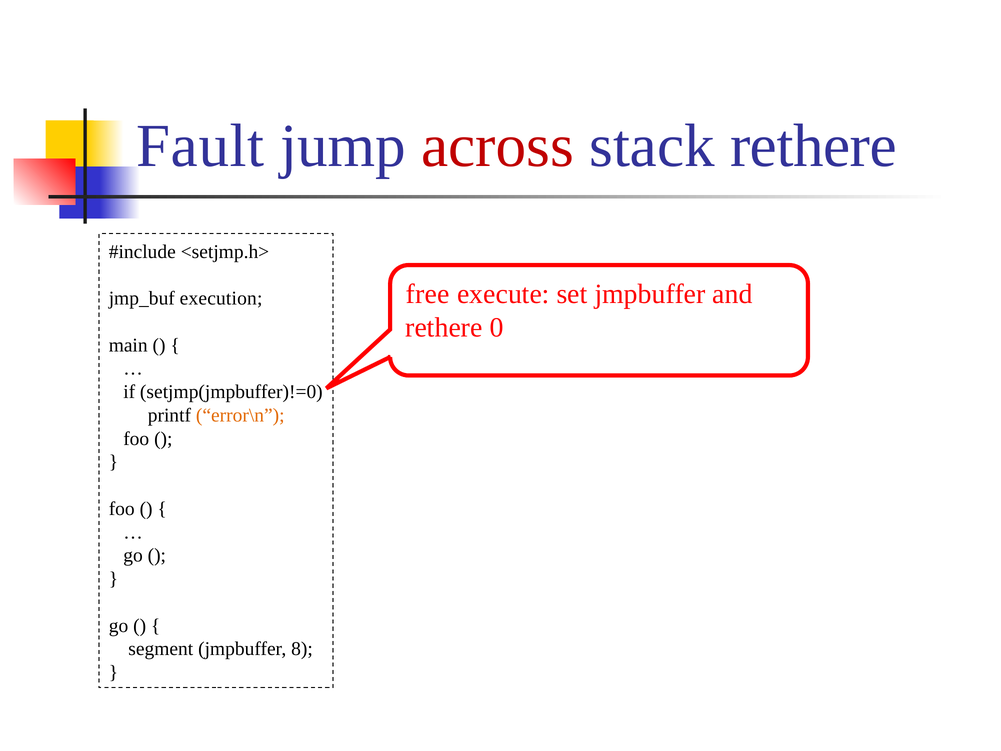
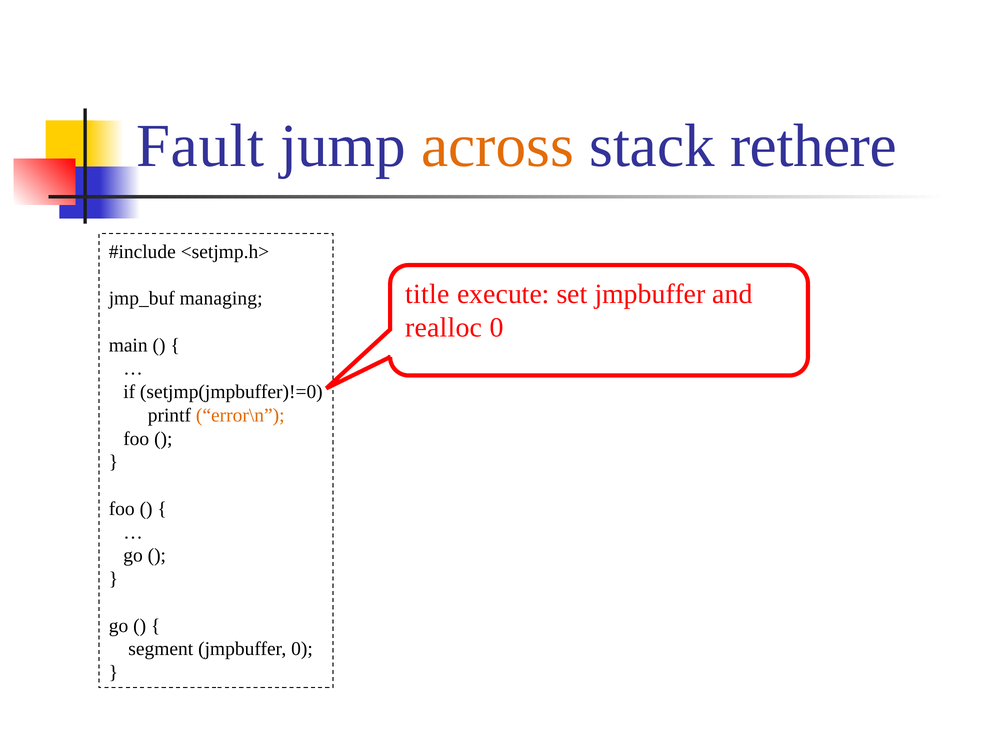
across colour: red -> orange (498, 146)
free: free -> title (428, 294)
execution: execution -> managing (221, 298)
rethere: rethere -> realloc (444, 327)
jmpbuffer 8: 8 -> 0 (302, 649)
